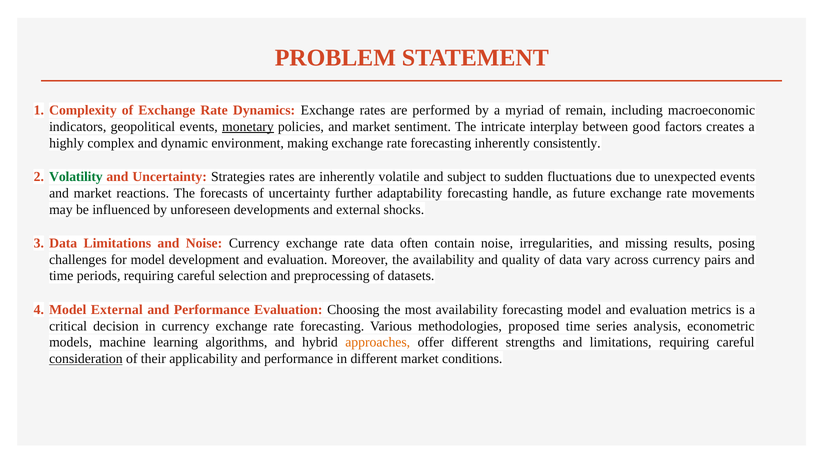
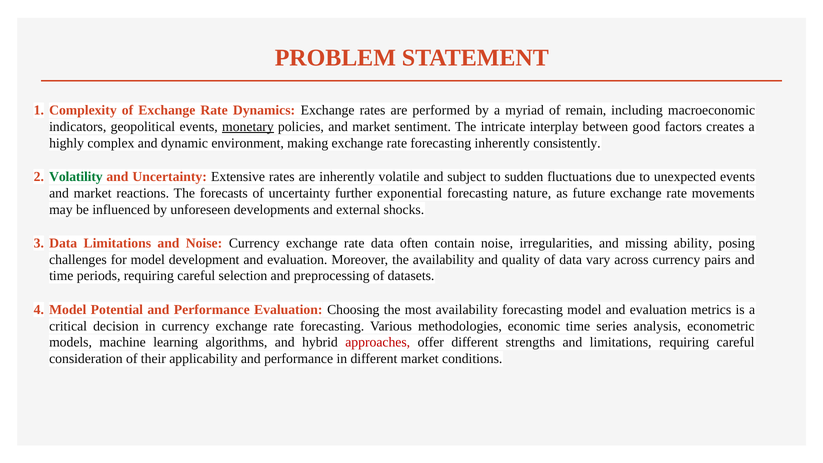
Strategies: Strategies -> Extensive (238, 177)
adaptability: adaptability -> exponential (410, 193)
handle: handle -> nature (532, 193)
results: results -> ability (693, 243)
Model External: External -> Potential (117, 310)
proposed: proposed -> economic (534, 326)
approaches colour: orange -> red (378, 342)
consideration underline: present -> none (86, 359)
